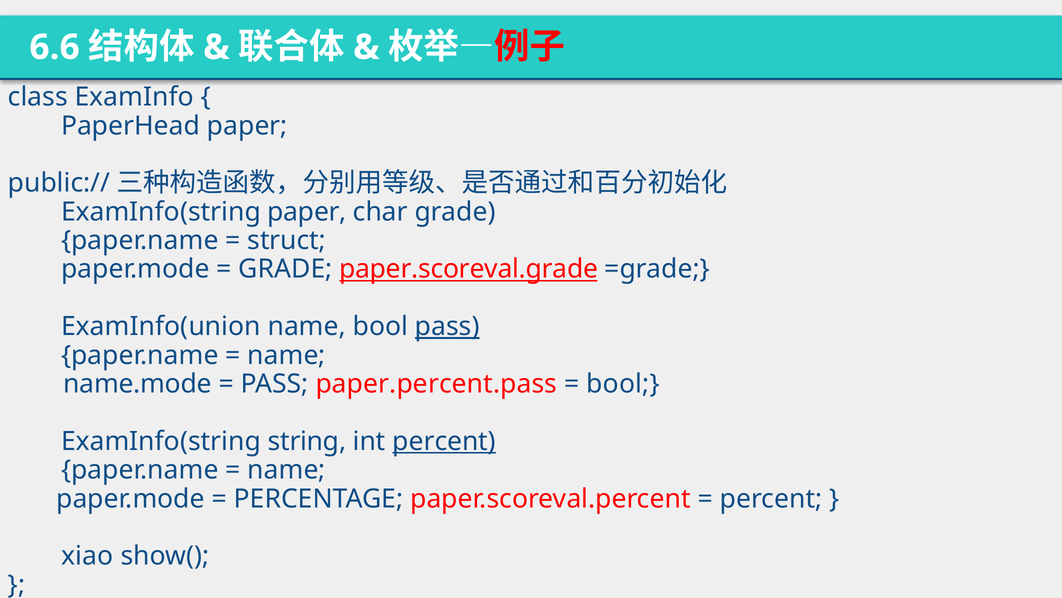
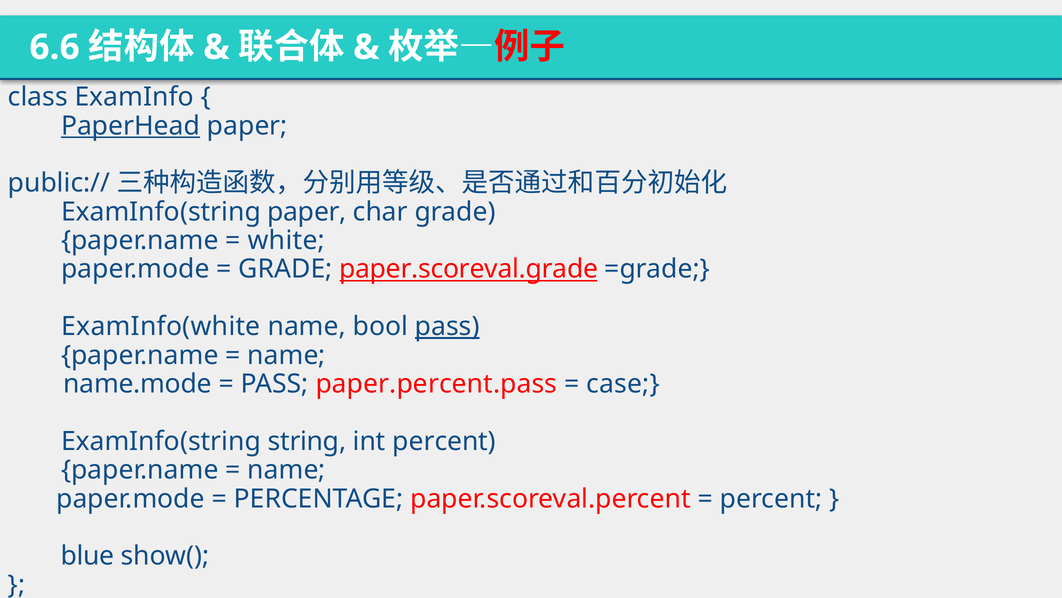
PaperHead underline: none -> present (131, 126)
struct: struct -> white (286, 240)
ExamInfo(union: ExamInfo(union -> ExamInfo(white (161, 326)
bool: bool -> case (623, 384)
percent underline: present -> none (444, 441)
xiao: xiao -> blue (88, 556)
